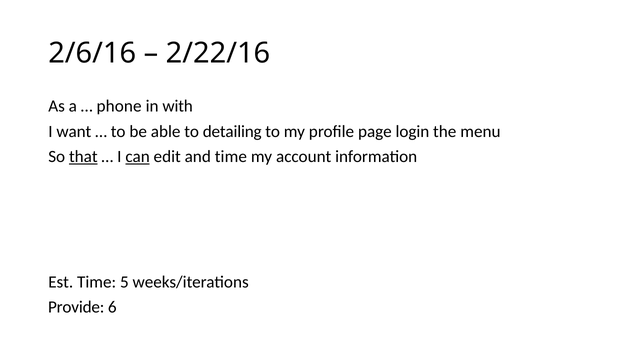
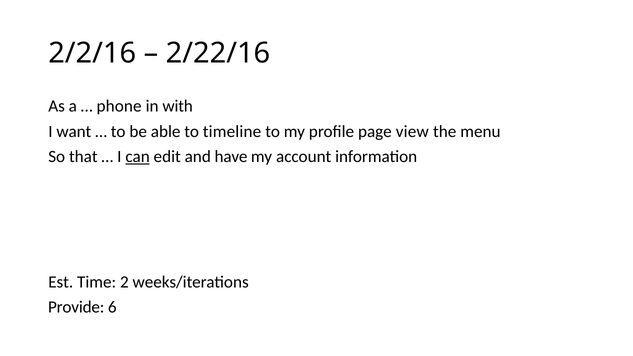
2/6/16: 2/6/16 -> 2/2/16 (92, 53)
detailing: detailing -> timeline (232, 131)
login: login -> view (412, 131)
that underline: present -> none (83, 157)
and time: time -> have (231, 157)
5: 5 -> 2 (124, 282)
